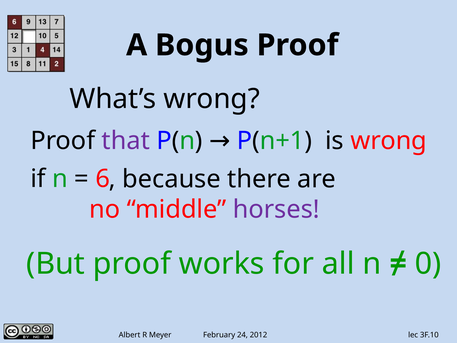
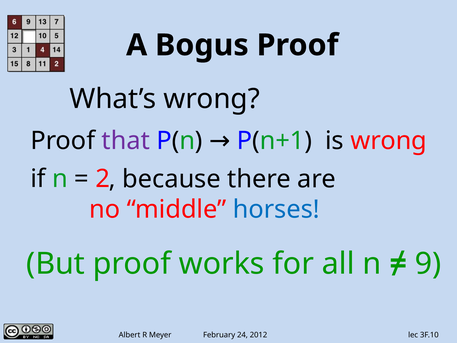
6: 6 -> 2 (103, 179)
horses colour: purple -> blue (276, 209)
0: 0 -> 9 (428, 263)
